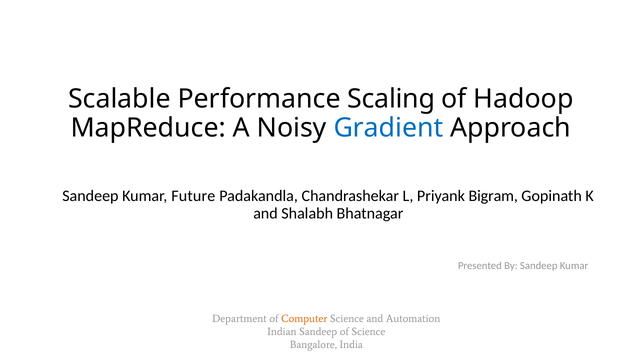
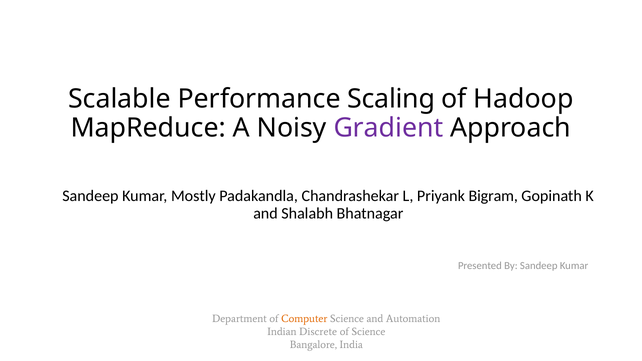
Gradient colour: blue -> purple (388, 128)
Future: Future -> Mostly (193, 196)
Indian Sandeep: Sandeep -> Discrete (318, 332)
